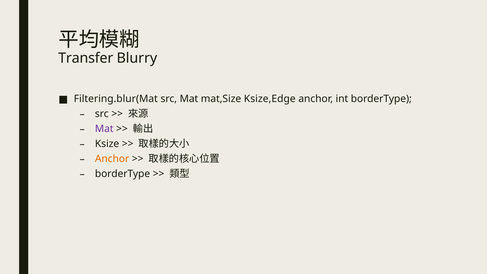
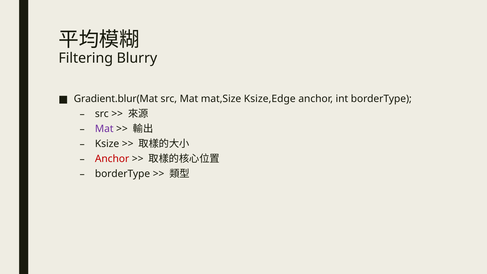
Transfer: Transfer -> Filtering (86, 58)
Filtering.blur(Mat: Filtering.blur(Mat -> Gradient.blur(Mat (116, 99)
Anchor colour: orange -> red (112, 159)
